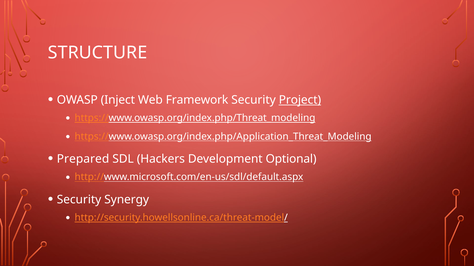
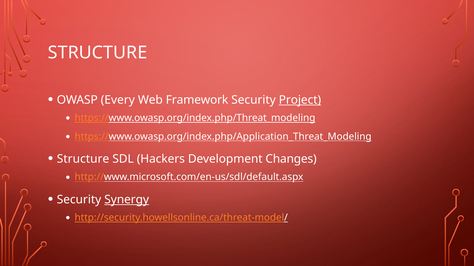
Inject: Inject -> Every (118, 100)
Prepared: Prepared -> Structure (83, 159)
Optional: Optional -> Changes (291, 159)
Synergy underline: none -> present (127, 200)
